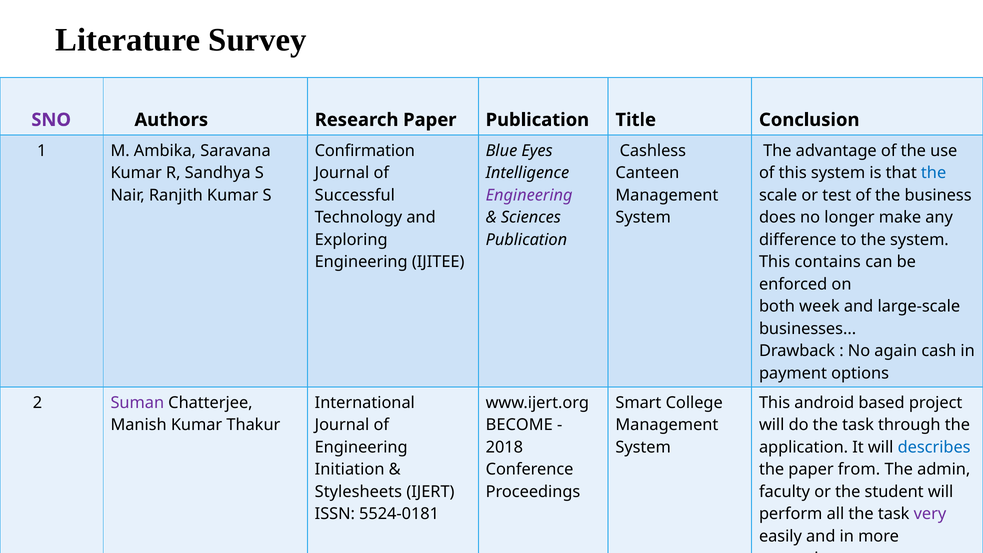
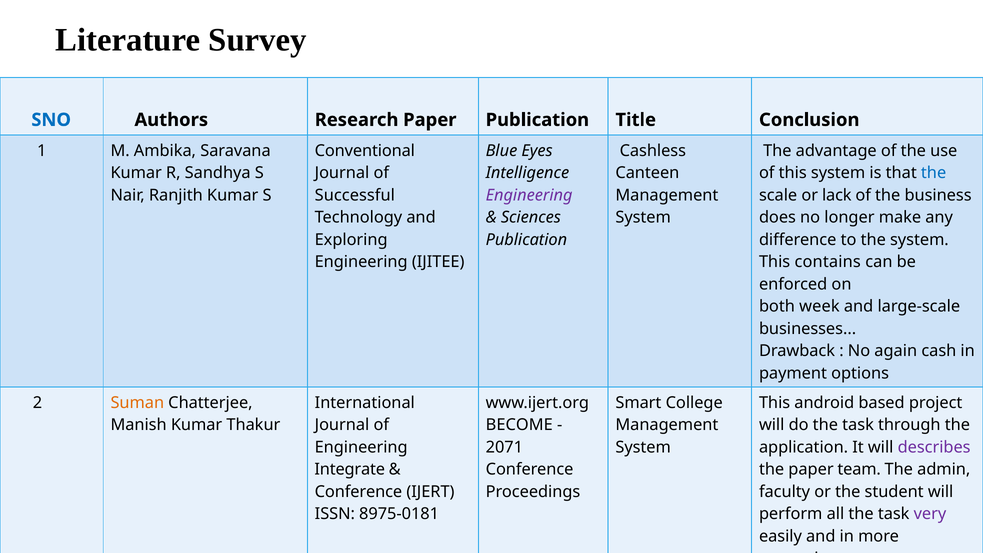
SNO colour: purple -> blue (51, 120)
Confirmation: Confirmation -> Conventional (365, 151)
test: test -> lack (837, 195)
Suman colour: purple -> orange (137, 403)
2018: 2018 -> 2071 (504, 447)
describes colour: blue -> purple (934, 447)
Initiation: Initiation -> Integrate (350, 469)
from: from -> team (859, 469)
Stylesheets: Stylesheets -> Conference (358, 492)
5524-0181: 5524-0181 -> 8975-0181 (399, 514)
